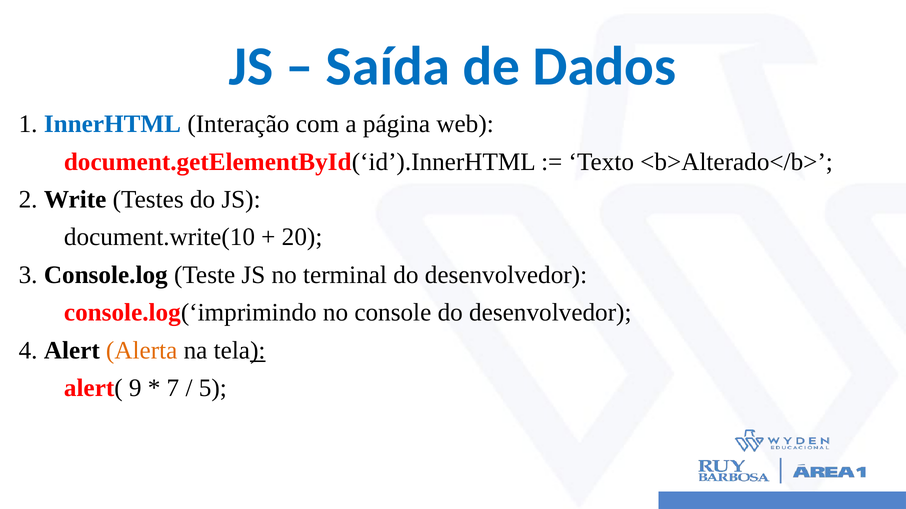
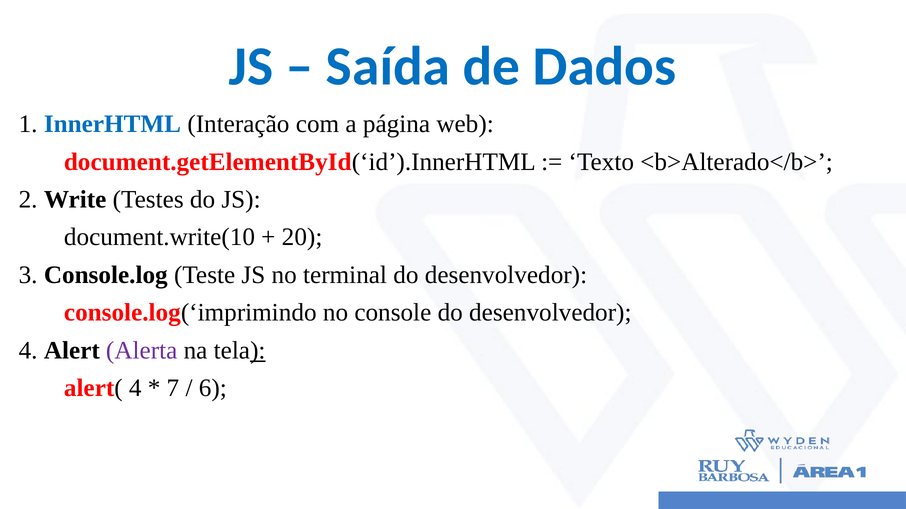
Alerta colour: orange -> purple (142, 351)
alert( 9: 9 -> 4 (135, 389)
5: 5 -> 6 (213, 389)
